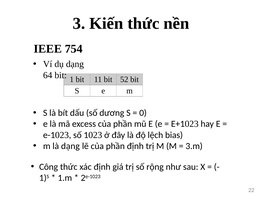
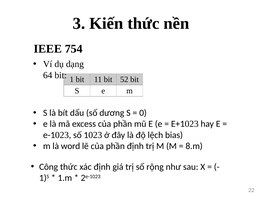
là dạng: dạng -> word (71, 146)
3.m: 3.m -> 8.m (194, 146)
